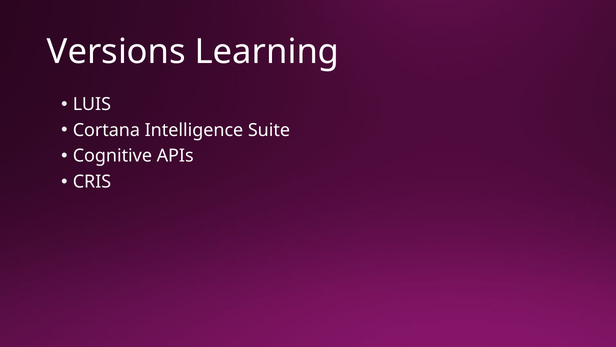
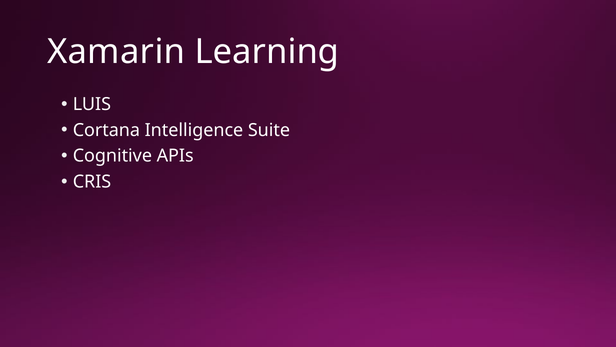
Versions: Versions -> Xamarin (116, 52)
